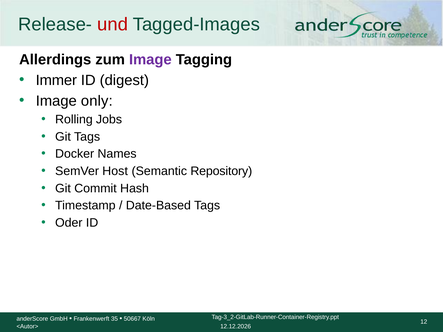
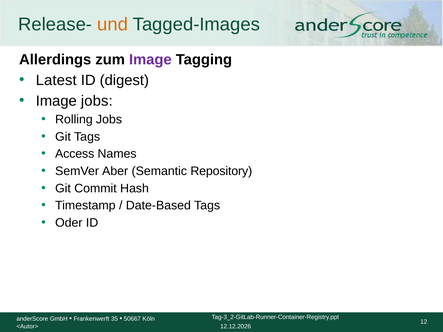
und colour: red -> orange (113, 24)
Immer: Immer -> Latest (56, 80)
Image only: only -> jobs (97, 101)
Docker: Docker -> Access (75, 154)
Host: Host -> Aber (115, 171)
